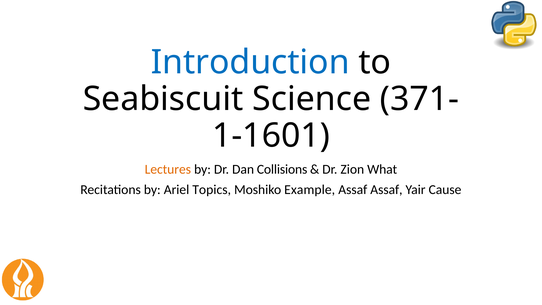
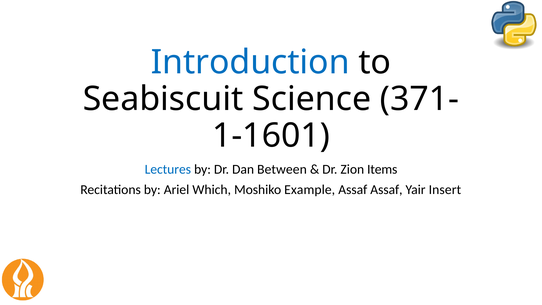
Lectures colour: orange -> blue (168, 169)
Collisions: Collisions -> Between (282, 169)
What: What -> Items (382, 169)
Topics: Topics -> Which (212, 190)
Cause: Cause -> Insert (445, 190)
